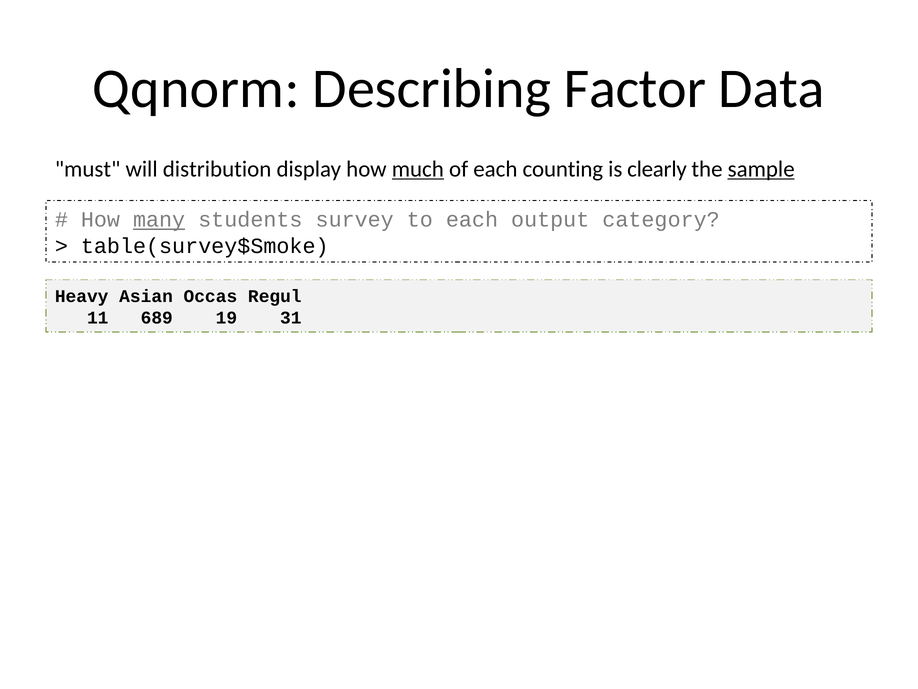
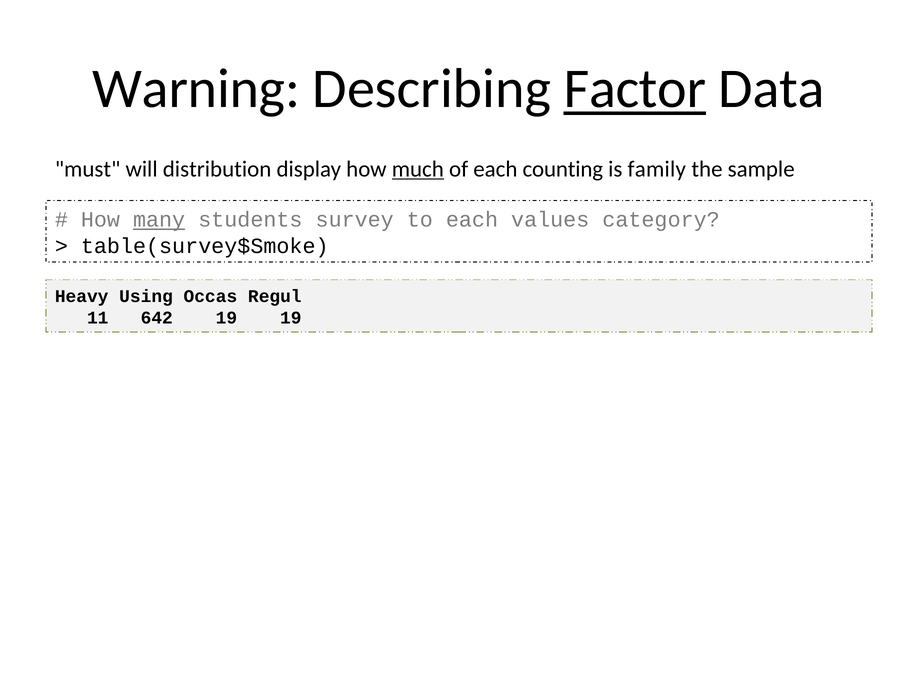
Qqnorm: Qqnorm -> Warning (196, 89)
Factor underline: none -> present (635, 89)
clearly: clearly -> family (657, 169)
sample underline: present -> none (761, 169)
output: output -> values (550, 220)
Asian: Asian -> Using (146, 296)
689: 689 -> 642 (157, 318)
19 31: 31 -> 19 (291, 318)
